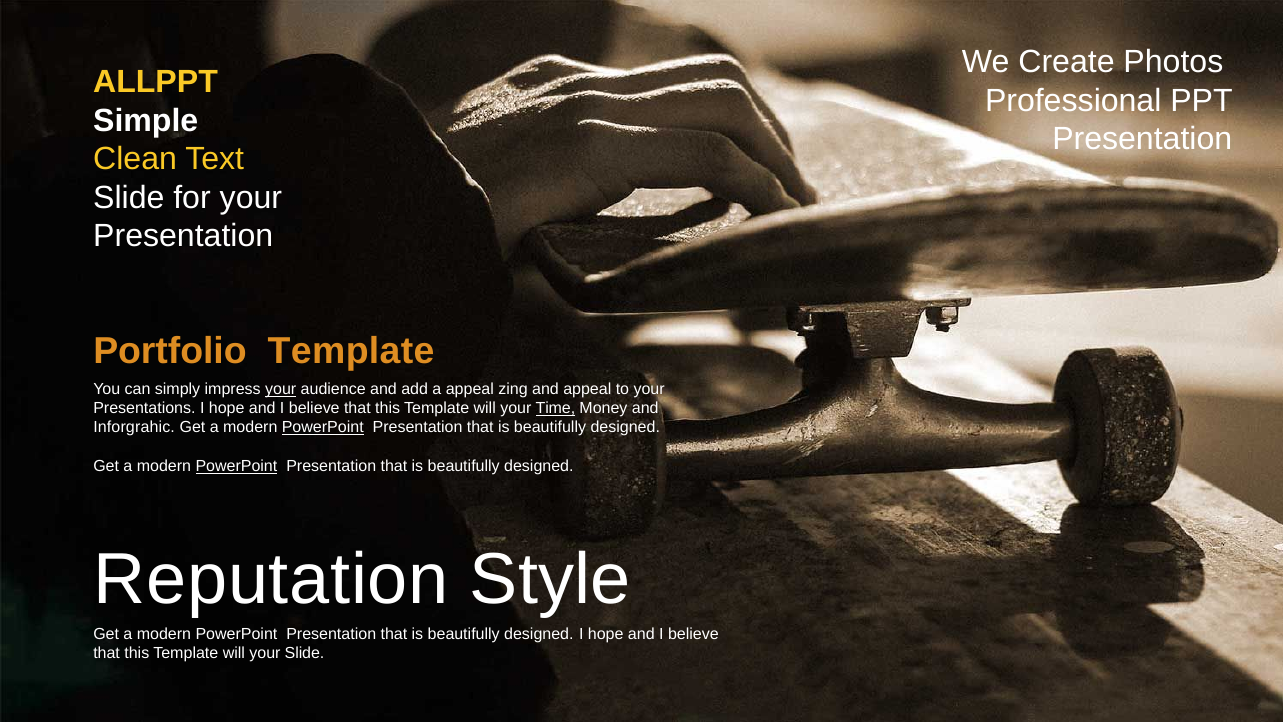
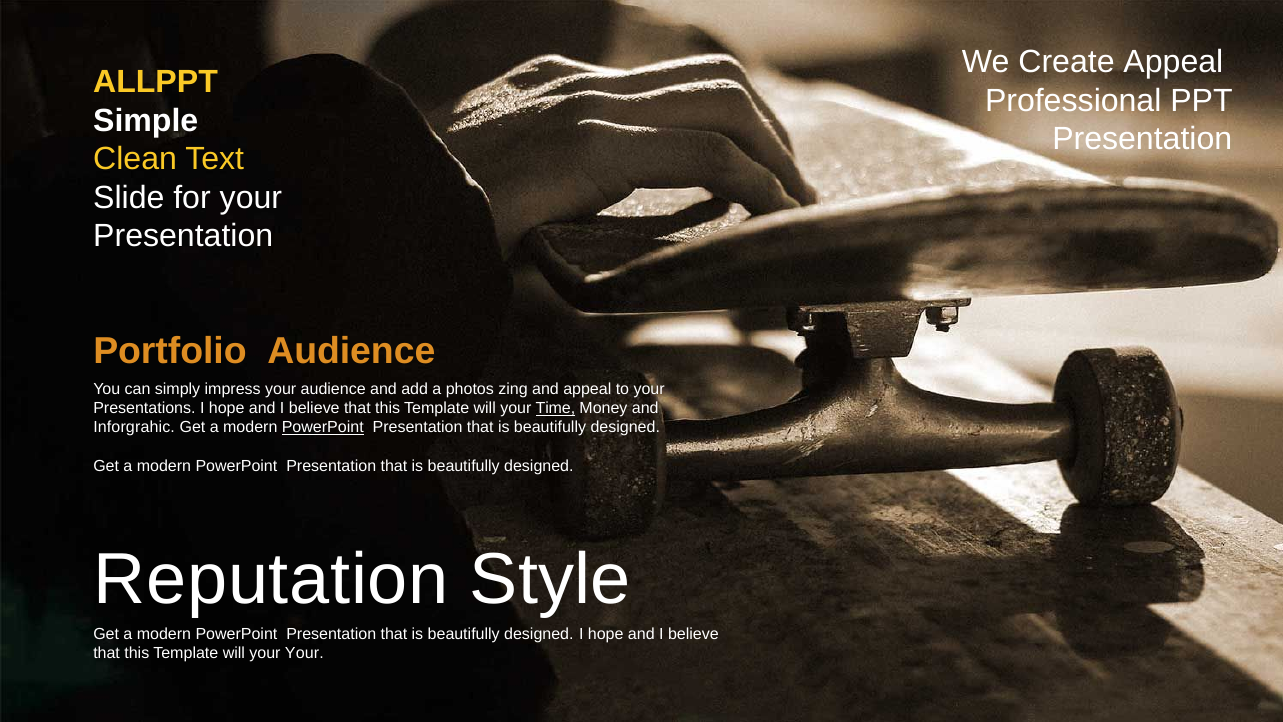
Create Photos: Photos -> Appeal (1173, 62)
Portfolio Template: Template -> Audience (351, 351)
your underline: present -> none (281, 389)
a appeal: appeal -> photos (470, 389)
PowerPoint underline: present -> none (236, 466)
your Slide: Slide -> Your (304, 653)
